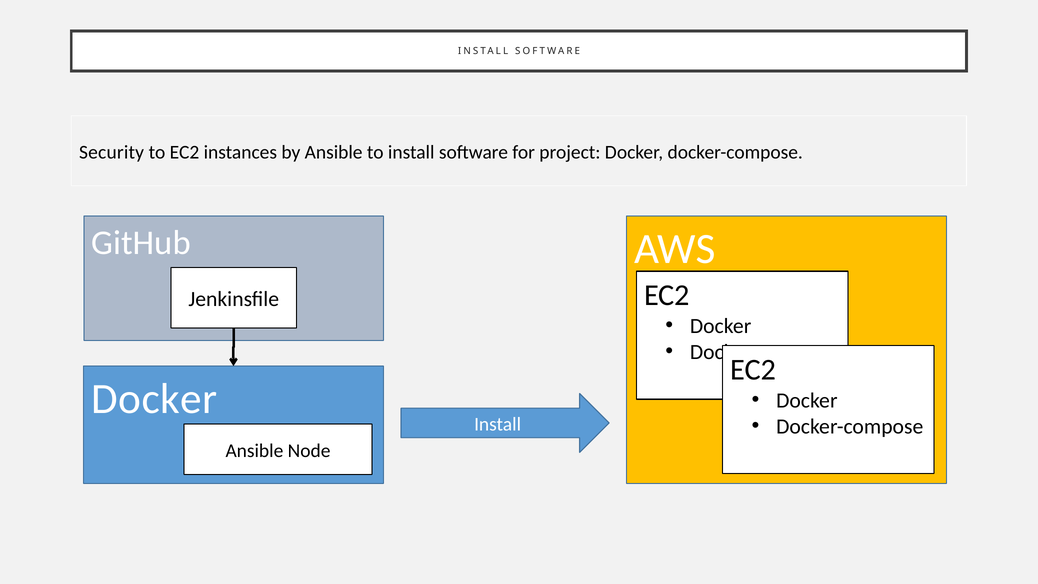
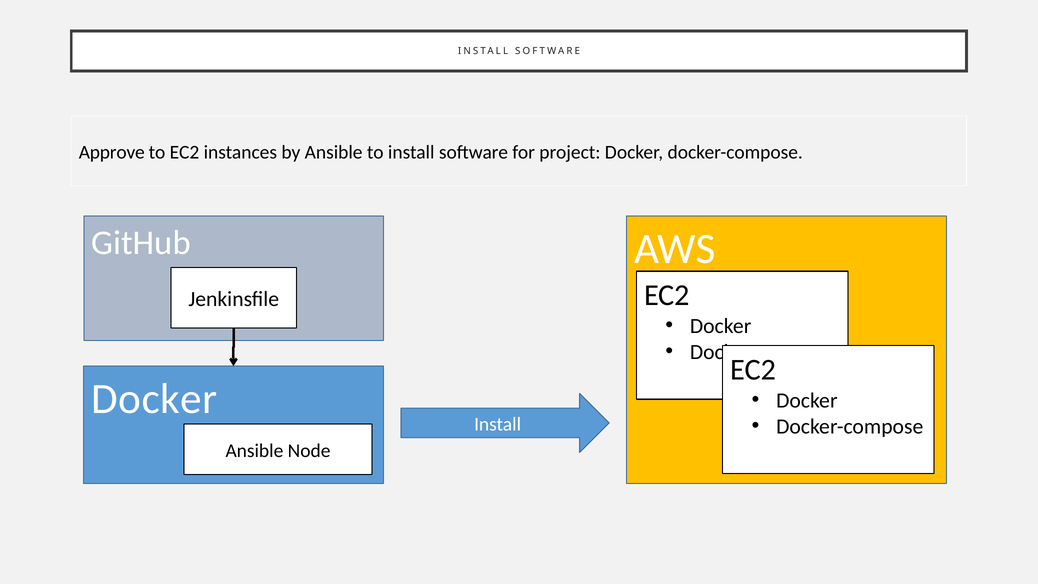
Security: Security -> Approve (112, 152)
